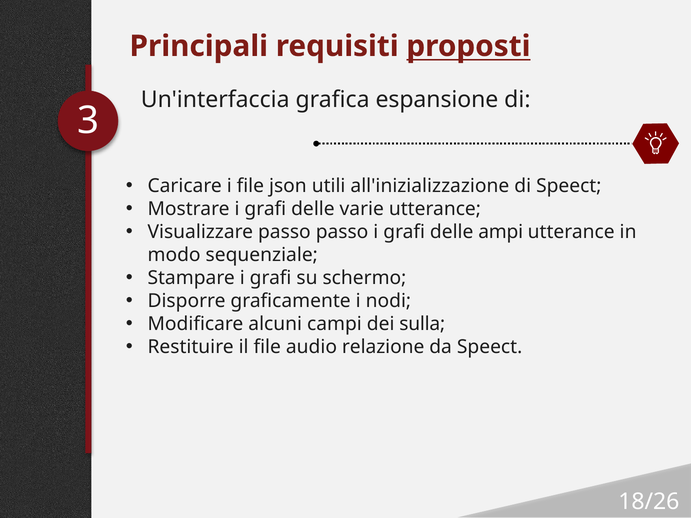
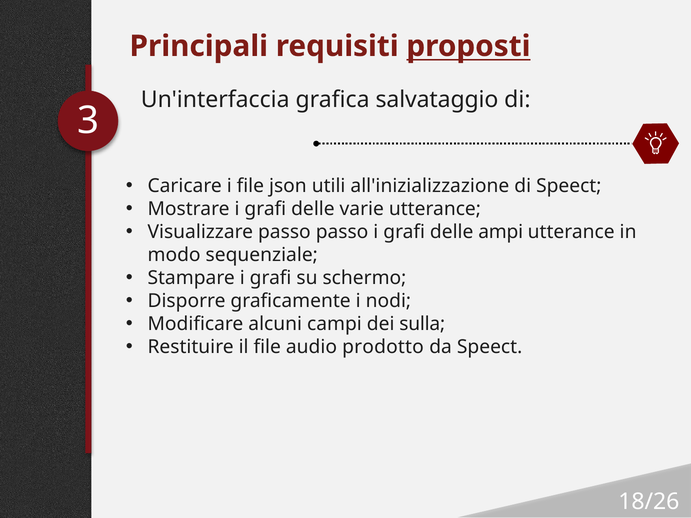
espansione: espansione -> salvataggio (437, 100)
relazione: relazione -> prodotto (383, 347)
